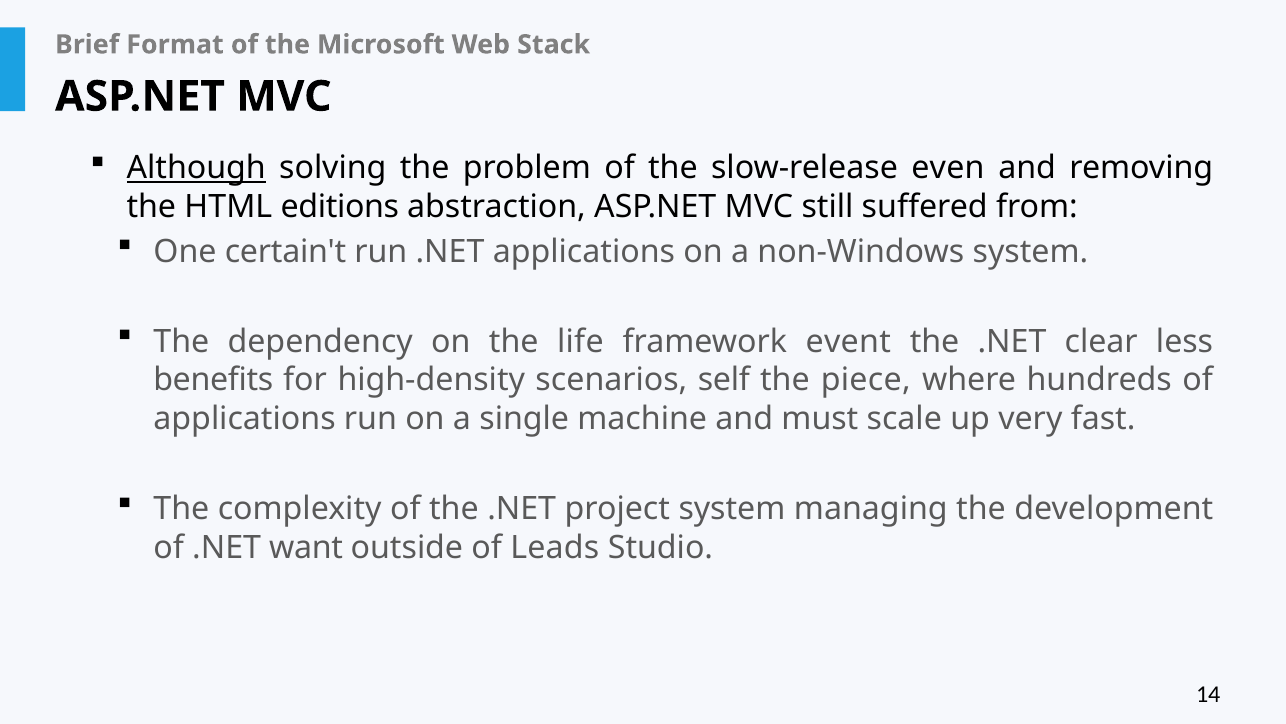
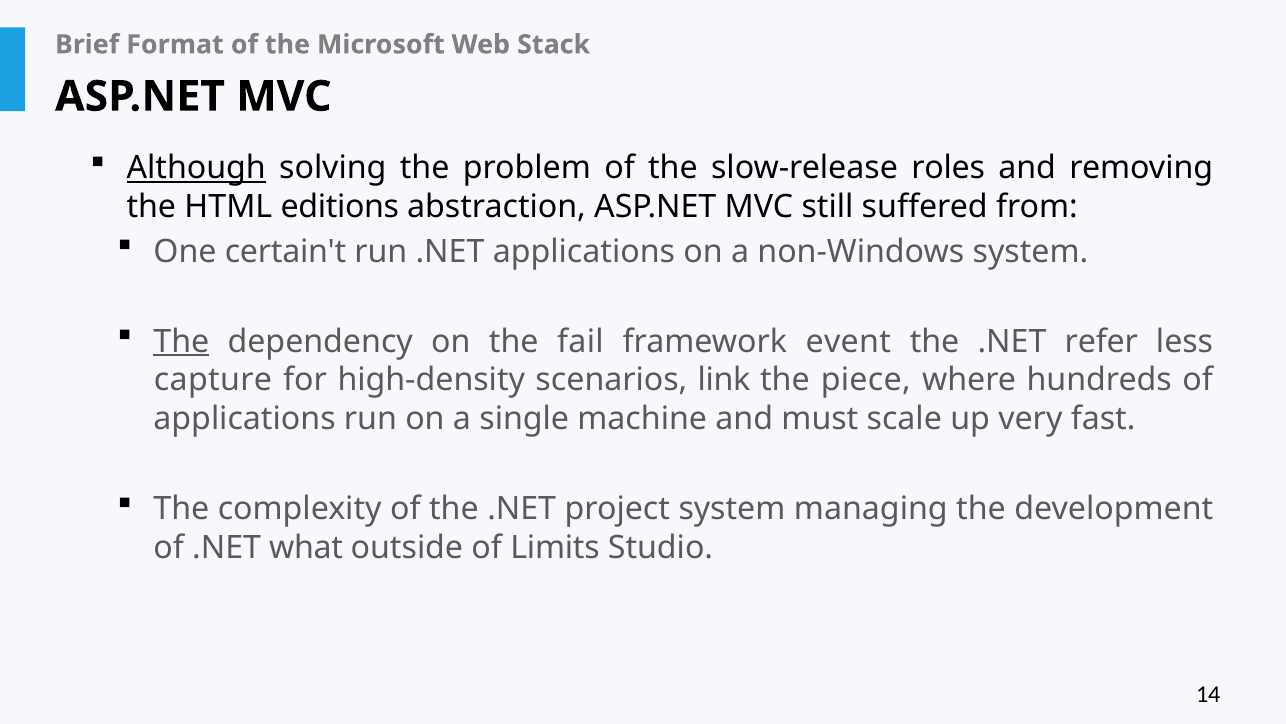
even: even -> roles (948, 168)
The underline: none -> present (181, 341)
life: life -> fail (580, 341)
clear: clear -> refer (1101, 341)
benefits: benefits -> capture (213, 380)
self: self -> link (724, 380)
want: want -> what (306, 547)
Leads: Leads -> Limits (555, 547)
